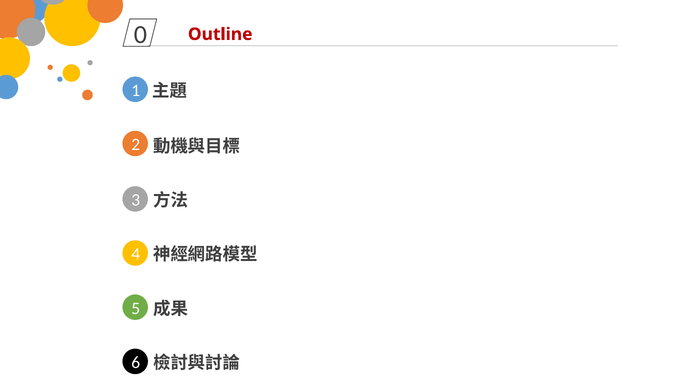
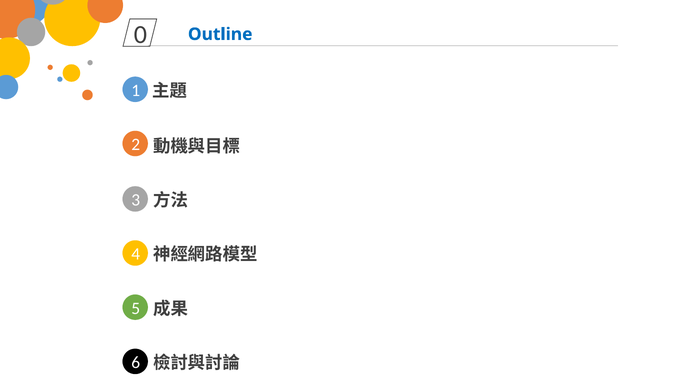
Outline colour: red -> blue (220, 34)
